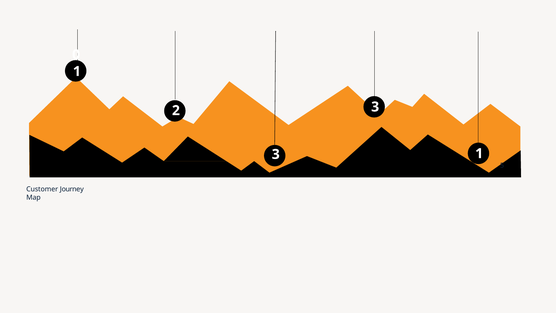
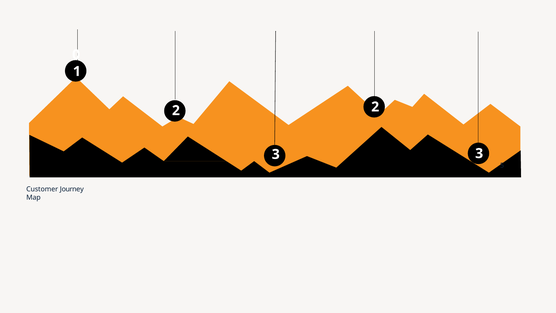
2 3: 3 -> 2 (375, 107)
3 1: 1 -> 3 (479, 153)
